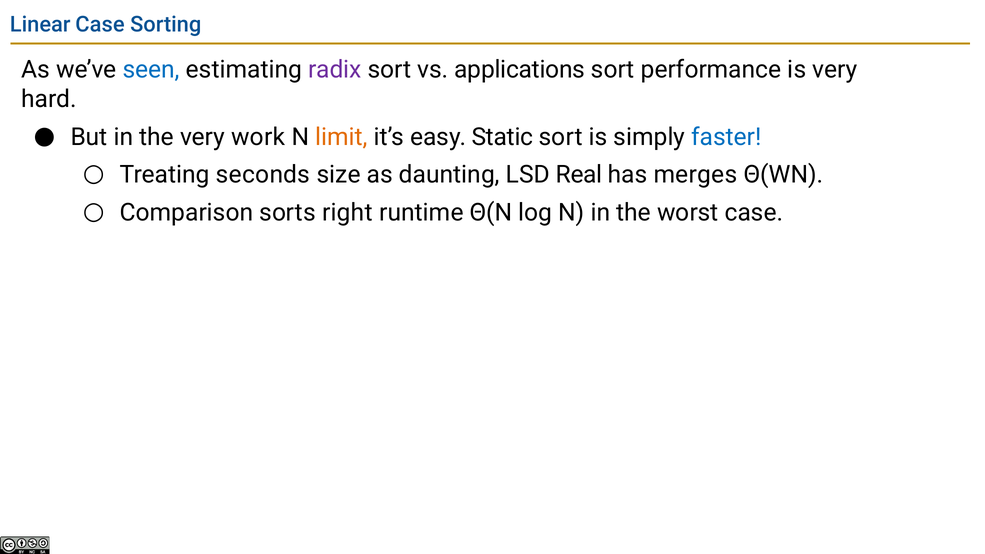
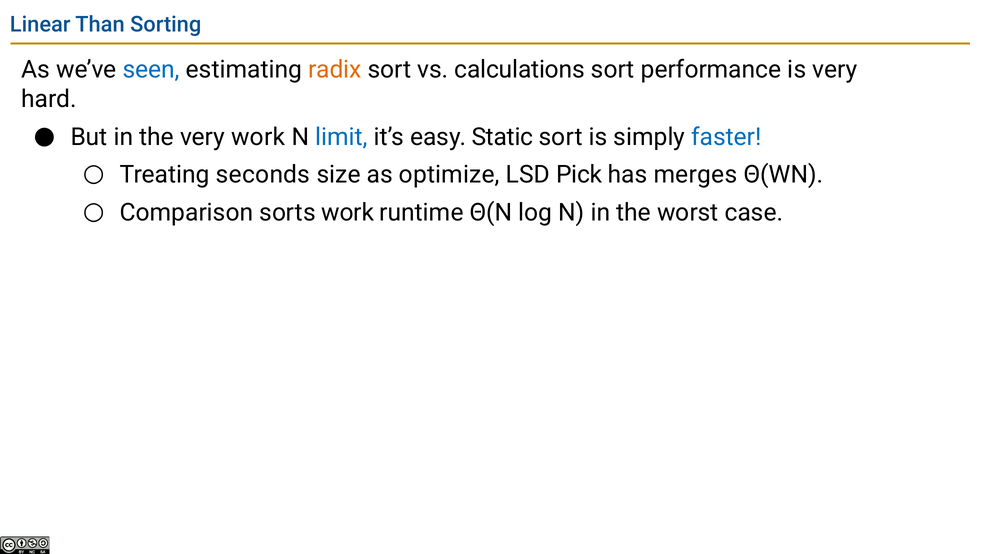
Linear Case: Case -> Than (100, 25)
radix colour: purple -> orange (335, 70)
applications: applications -> calculations (520, 70)
limit colour: orange -> blue (341, 137)
daunting: daunting -> optimize (449, 175)
Real: Real -> Pick (579, 175)
sorts right: right -> work (348, 213)
